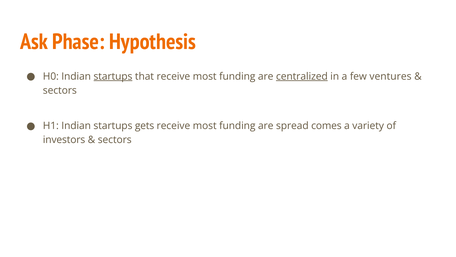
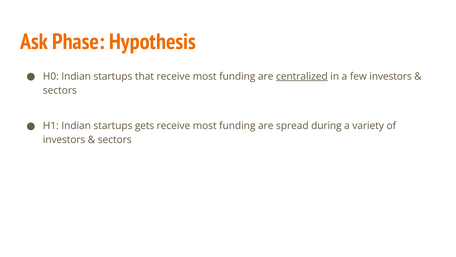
startups underline: present -> none (113, 76)
few ventures: ventures -> investors (391, 76)
comes: comes -> during (326, 126)
